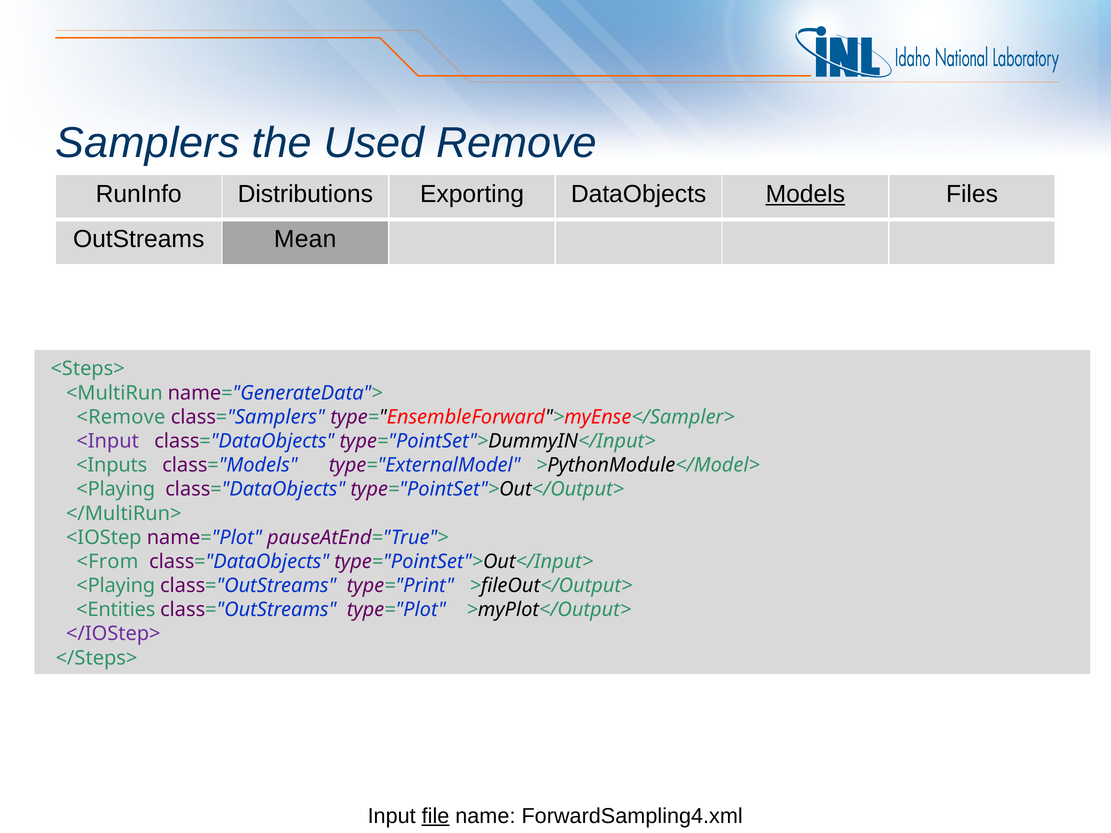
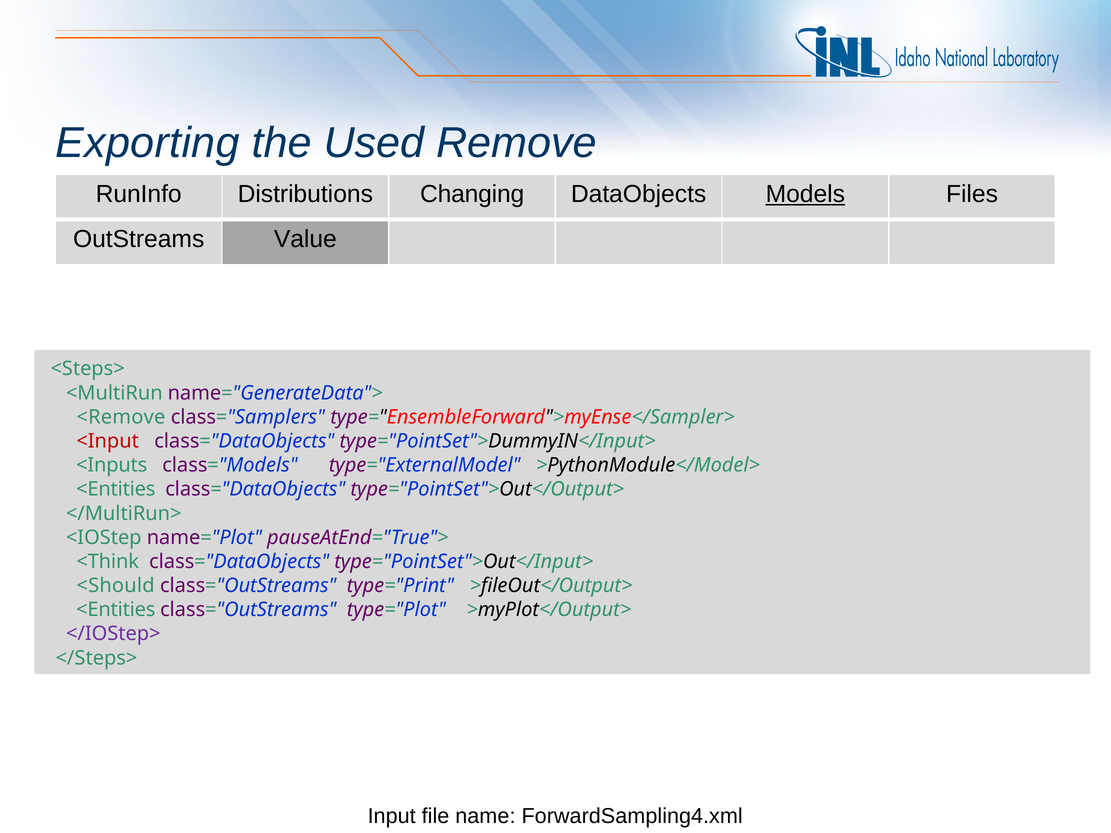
Samplers: Samplers -> Exporting (148, 143)
Exporting: Exporting -> Changing (472, 194)
Mean: Mean -> Value (305, 239)
<Input colour: purple -> red (108, 441)
<Playing: <Playing -> <Entities (116, 489)
<From: <From -> <Think (108, 562)
<Playing: <Playing -> <Should (116, 586)
file underline: present -> none (436, 816)
